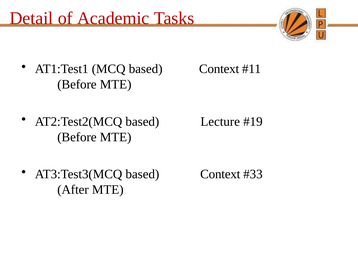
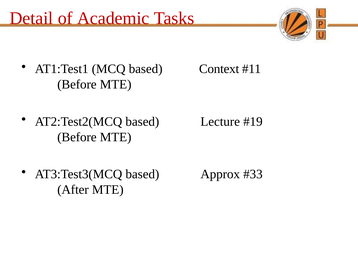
Context: Context -> Approx (220, 175)
